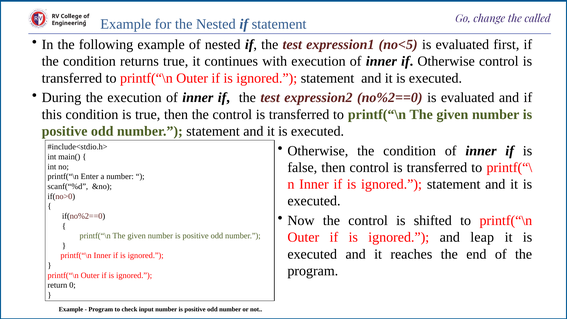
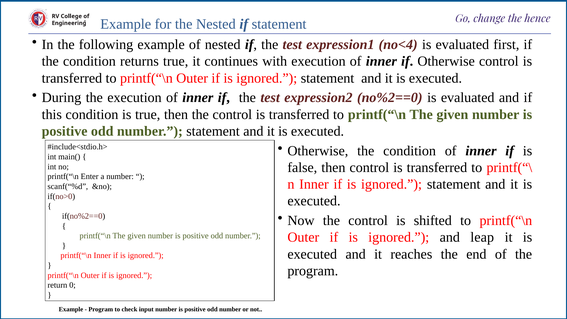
called: called -> hence (537, 19)
no<5: no<5 -> no<4 (398, 45)
